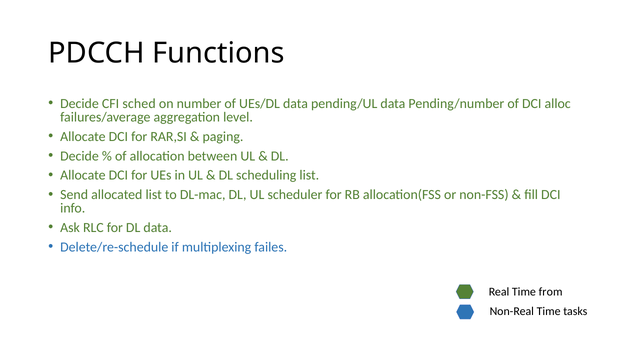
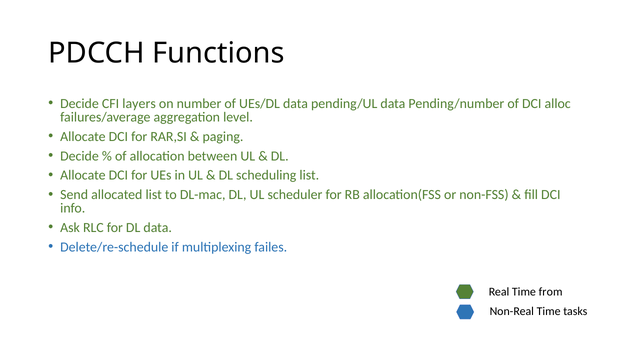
sched: sched -> layers (139, 104)
